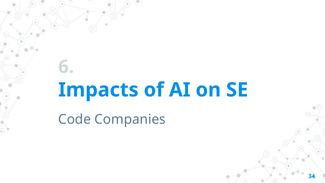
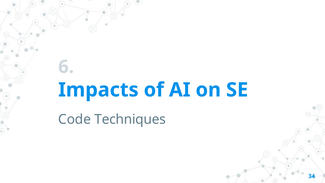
Companies: Companies -> Techniques (130, 119)
